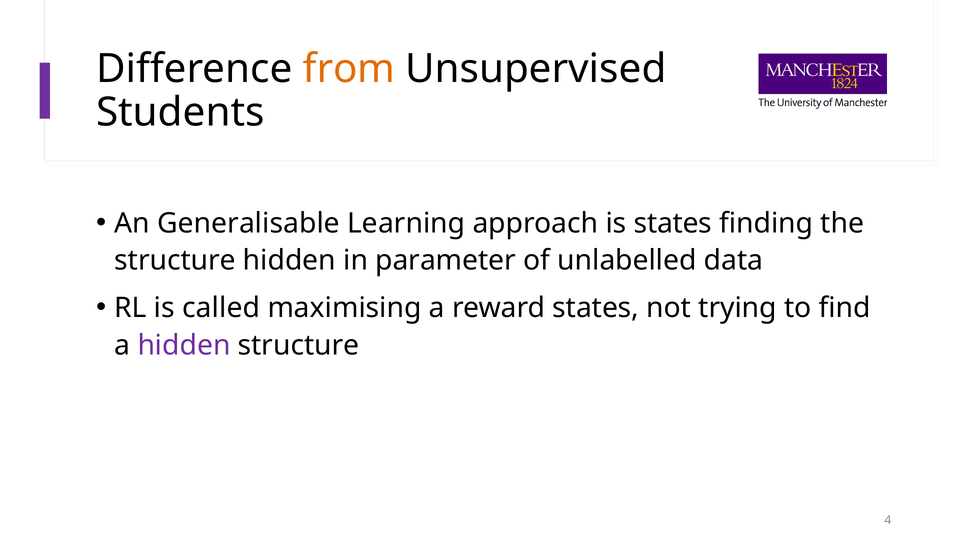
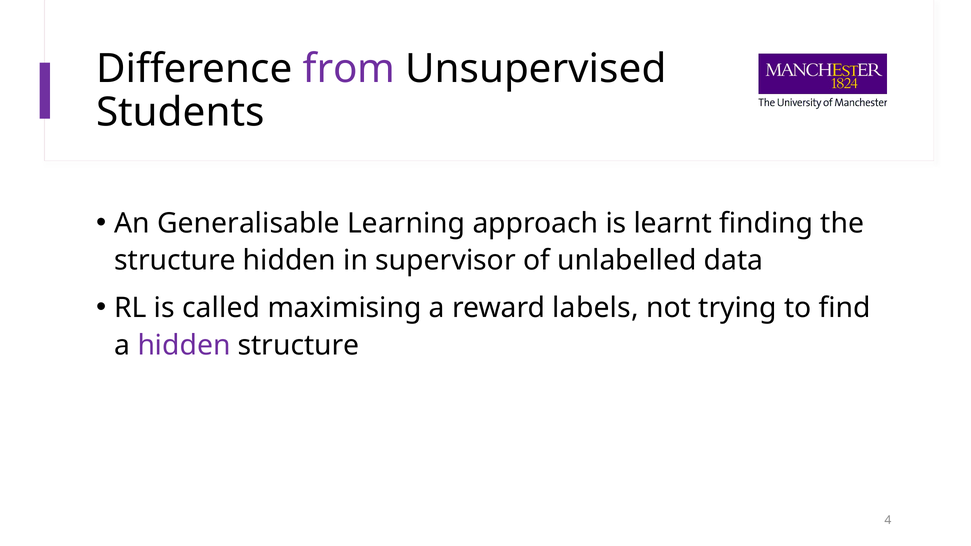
from colour: orange -> purple (349, 69)
is states: states -> learnt (673, 223)
parameter: parameter -> supervisor (446, 261)
reward states: states -> labels (596, 308)
